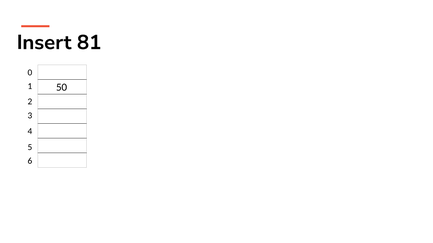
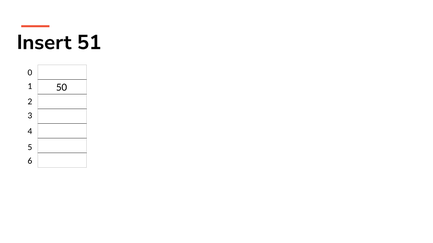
81: 81 -> 51 (89, 43)
